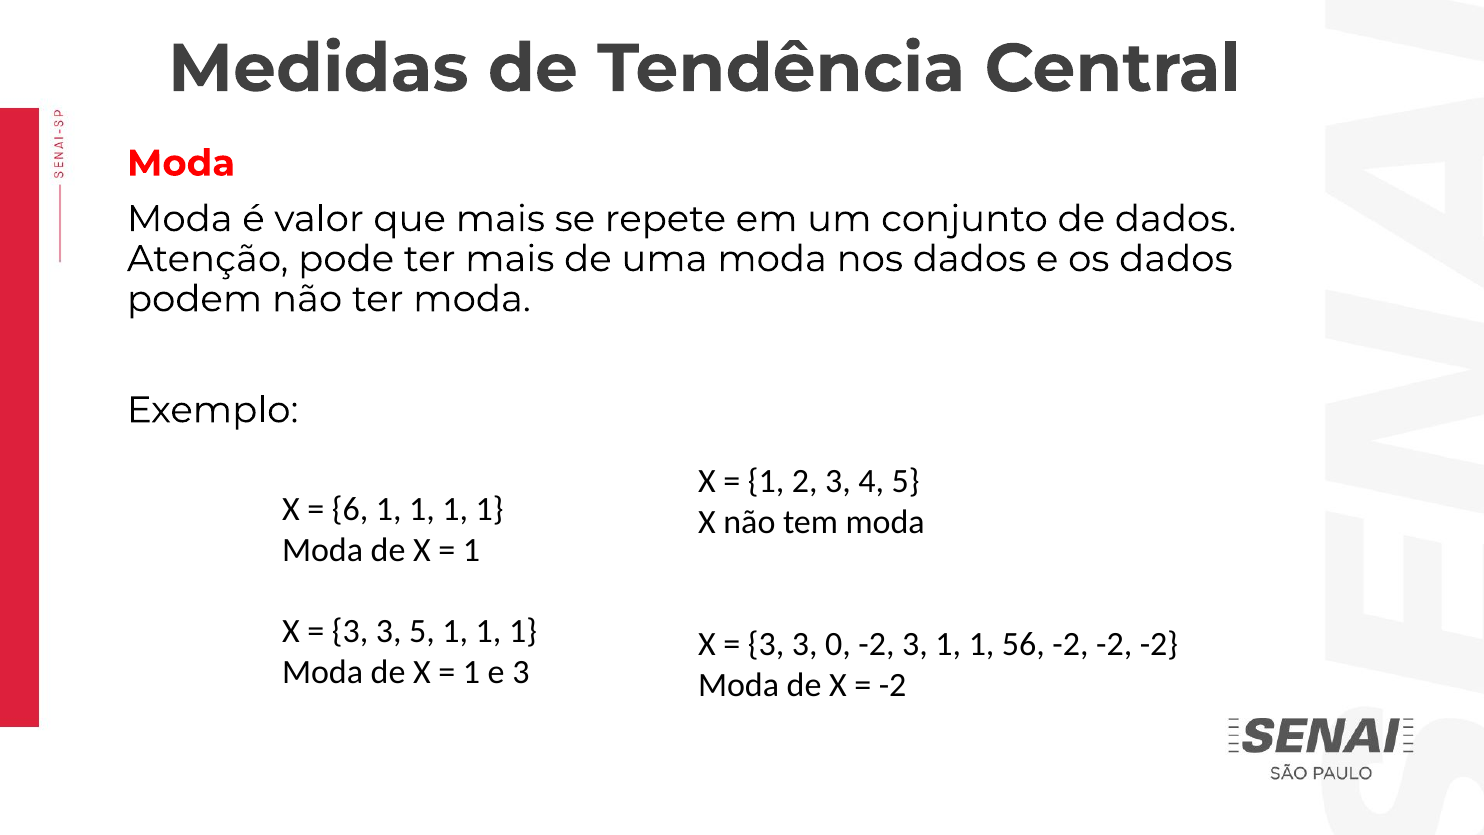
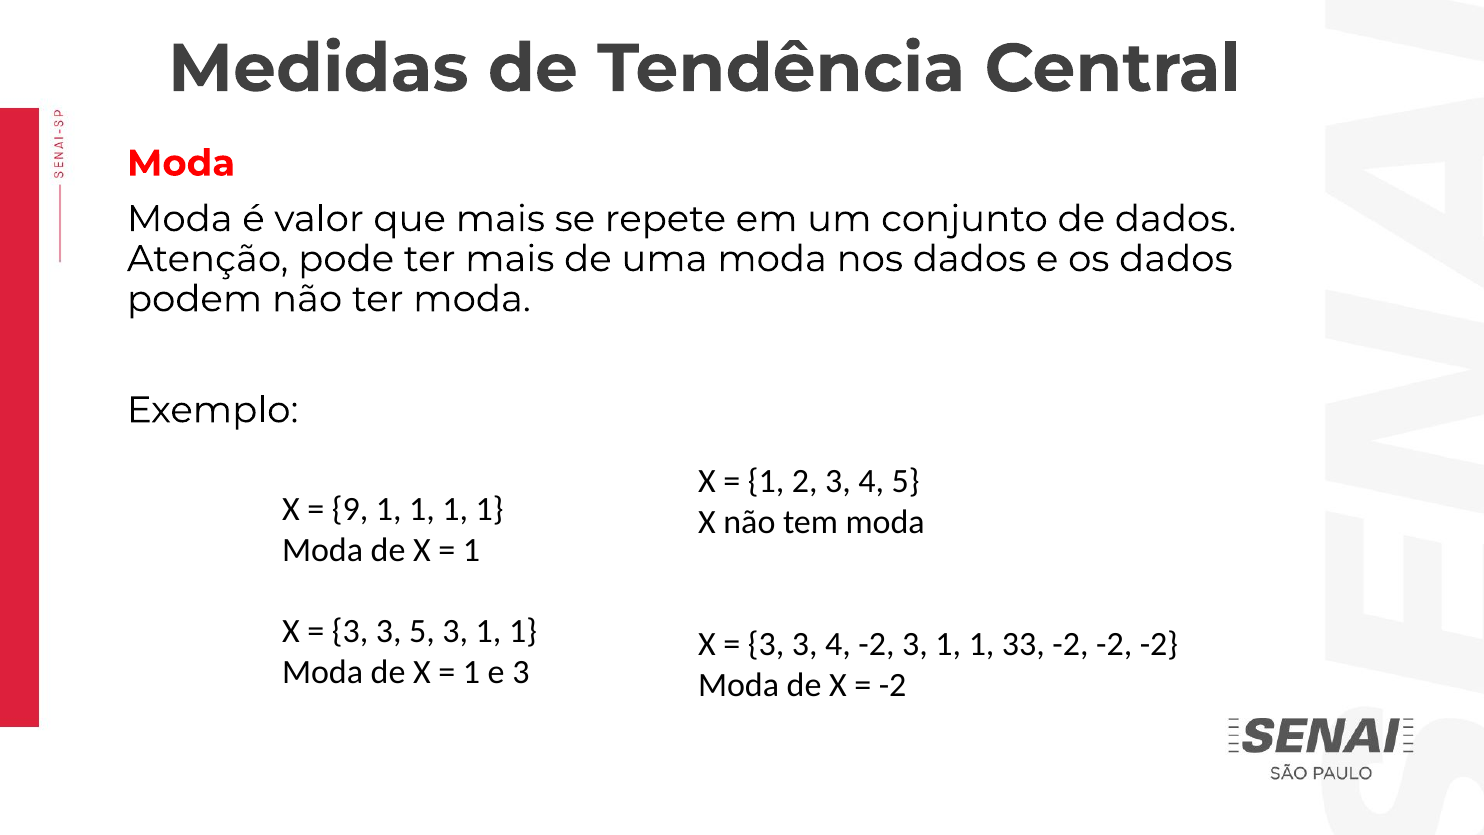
6: 6 -> 9 (350, 509)
5 1: 1 -> 3 (455, 632)
3 3 0: 0 -> 4 (838, 645)
56: 56 -> 33 (1023, 645)
